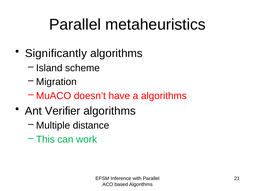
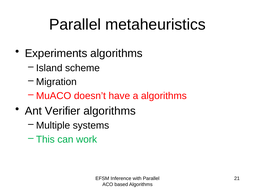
Significantly: Significantly -> Experiments (56, 53)
distance: distance -> systems (91, 126)
